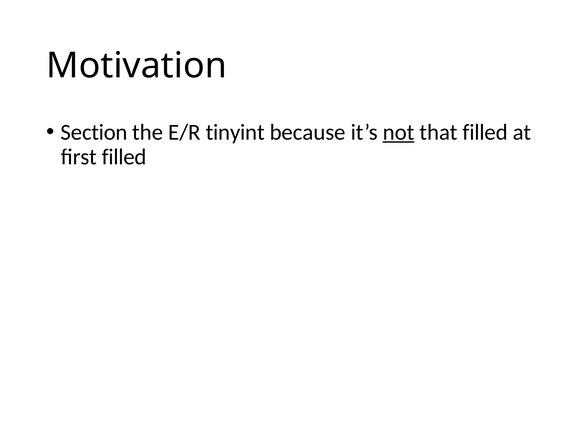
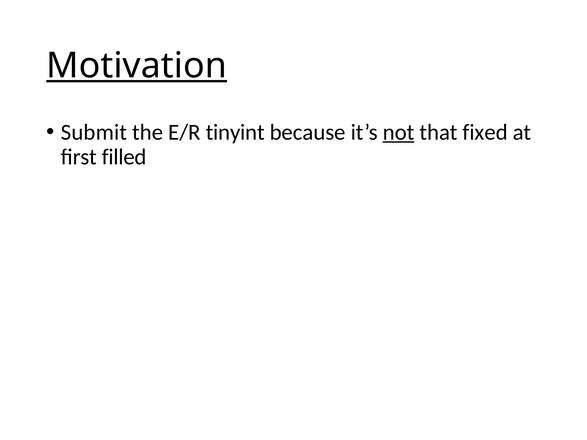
Motivation underline: none -> present (137, 66)
Section: Section -> Submit (94, 132)
that filled: filled -> fixed (485, 132)
